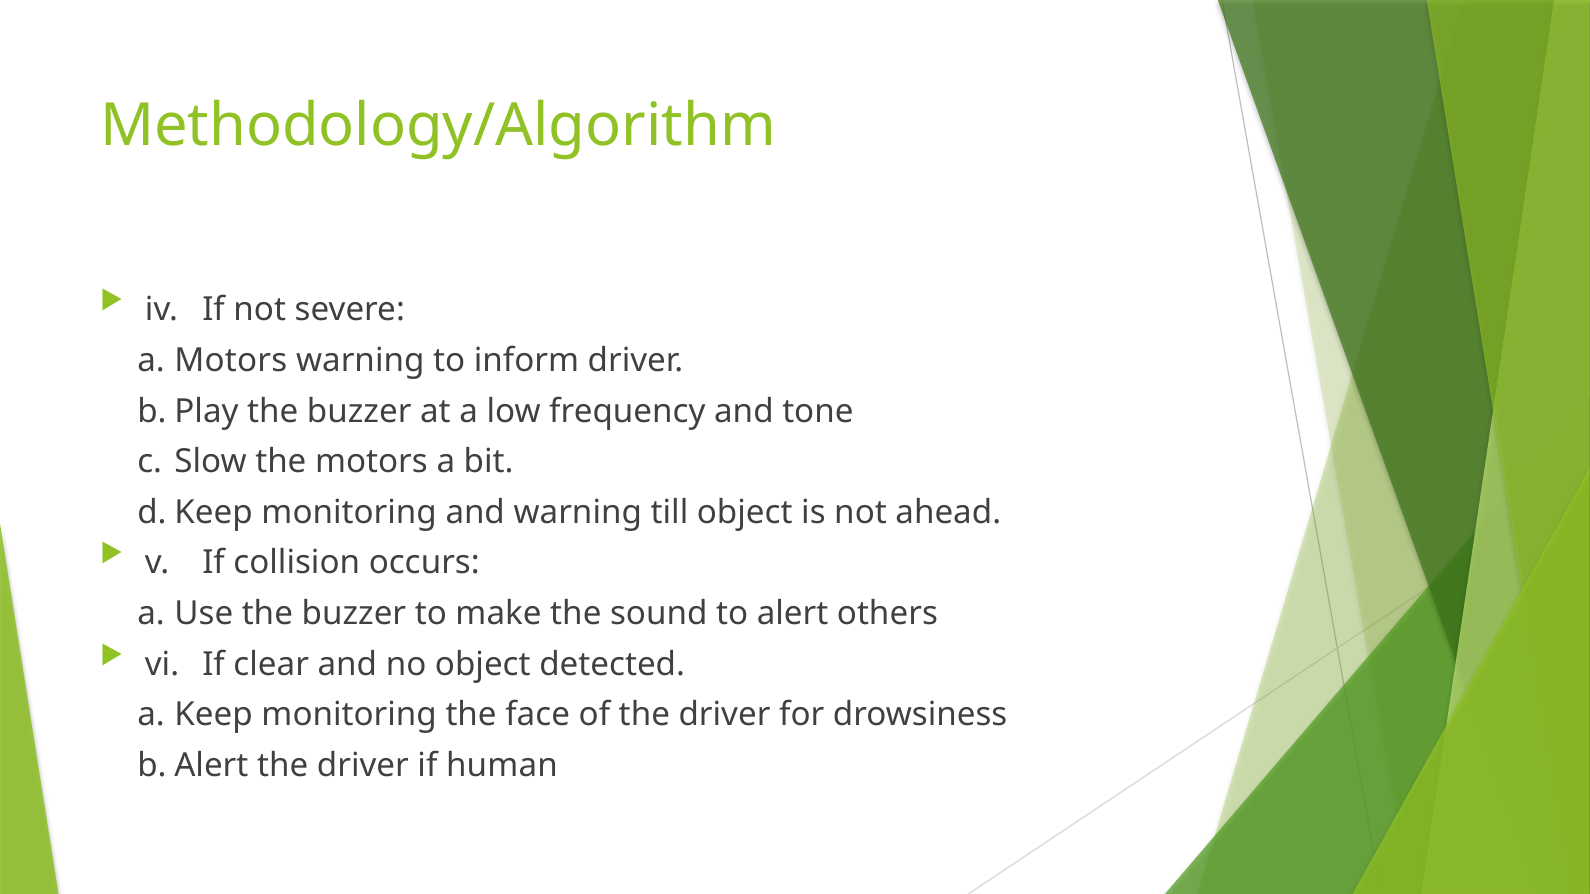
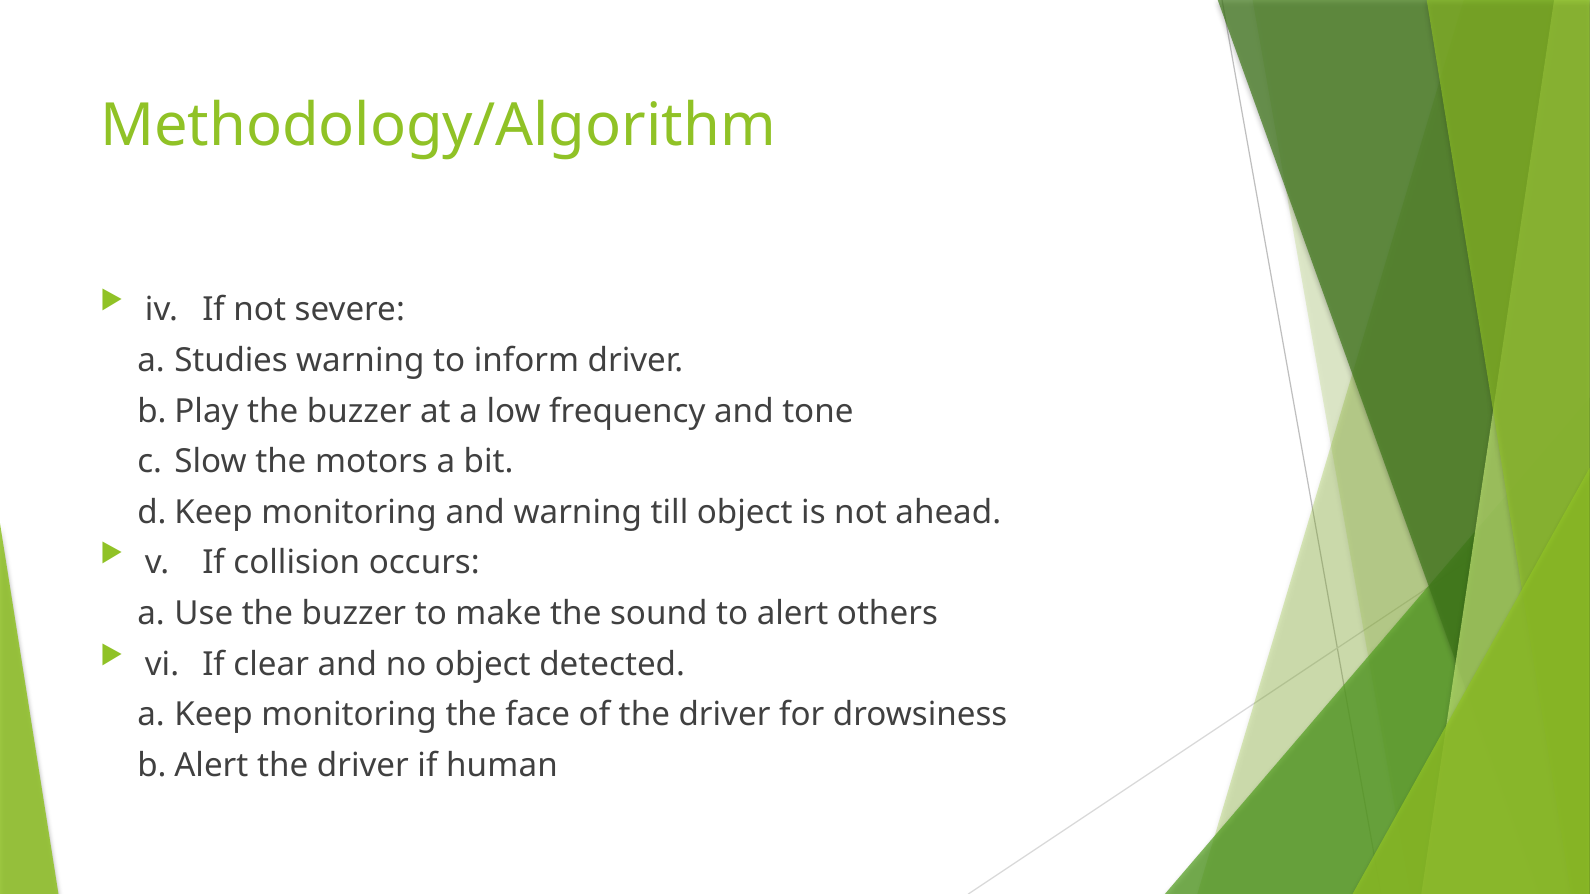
a Motors: Motors -> Studies (231, 361)
